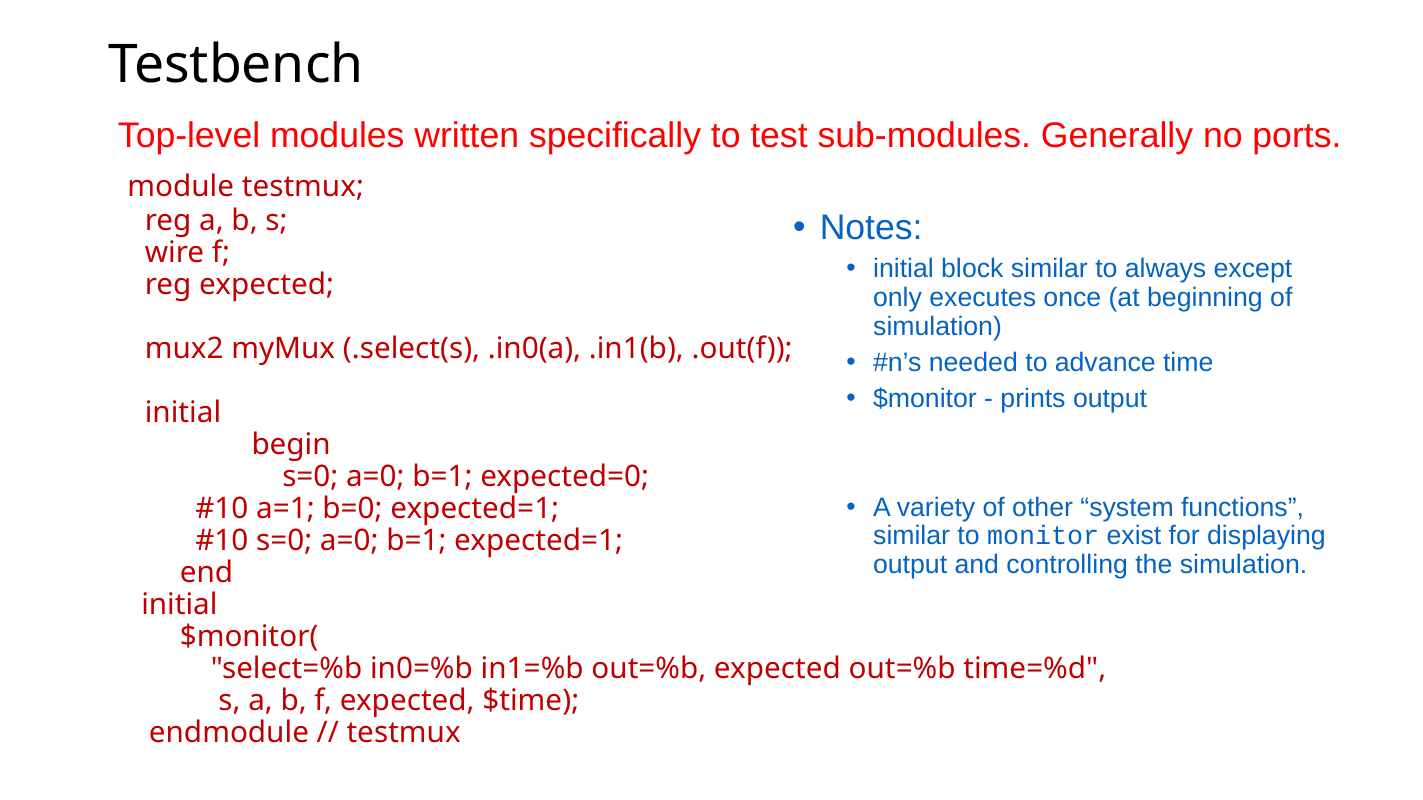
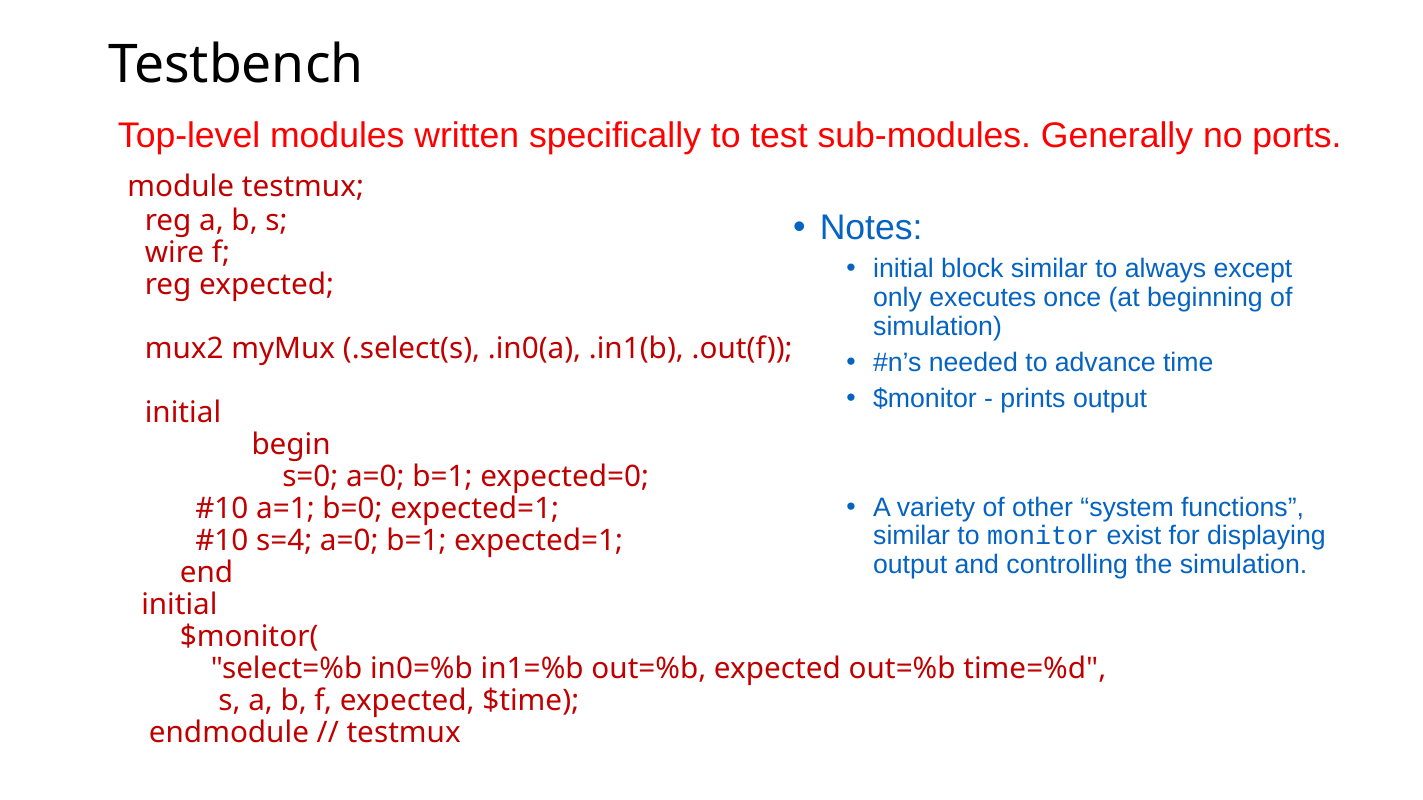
s=0: s=0 -> s=4 (284, 541)
